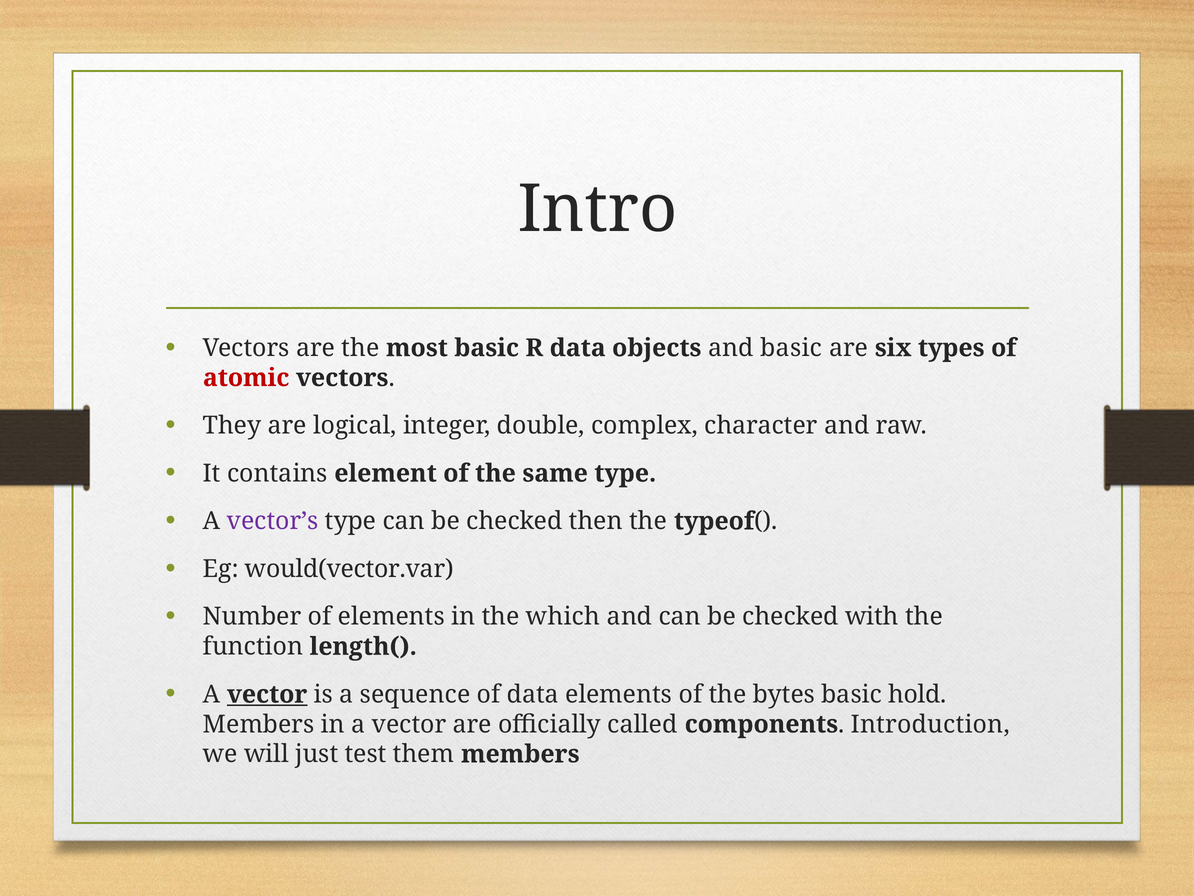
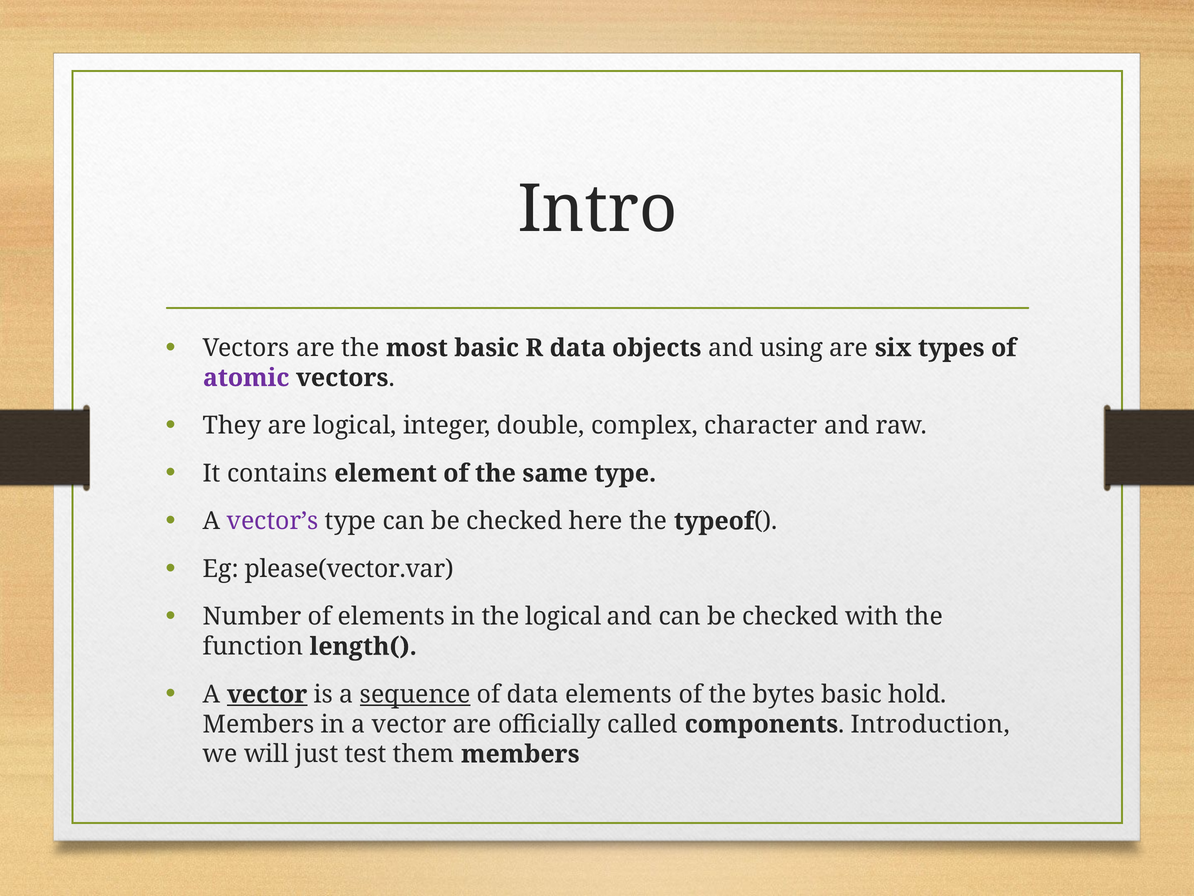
and basic: basic -> using (791, 348)
atomic colour: red -> purple (246, 378)
then: then -> here (596, 521)
would(vector.var: would(vector.var -> please(vector.var (349, 569)
the which: which -> logical (563, 616)
sequence underline: none -> present (415, 694)
